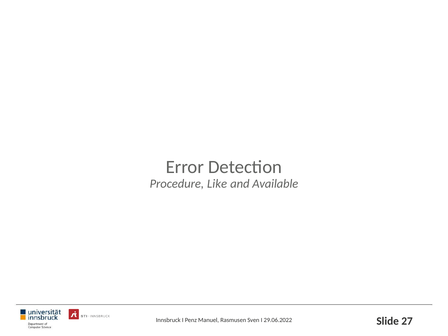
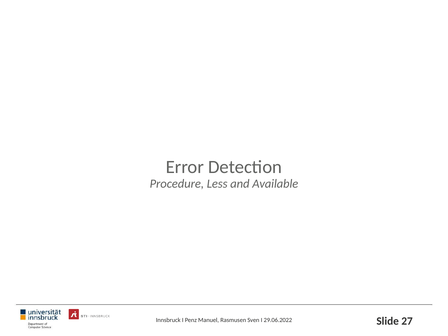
Like: Like -> Less (217, 184)
